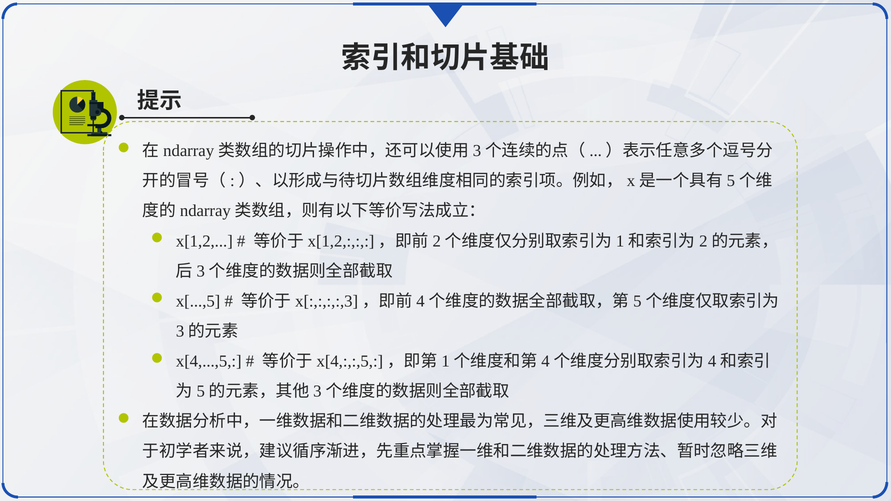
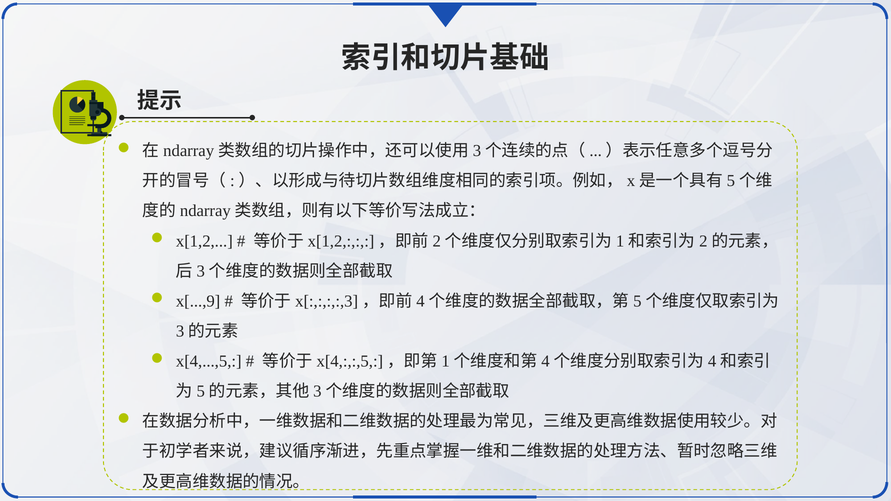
x[...,5: x[...,5 -> x[...,9 (198, 301)
